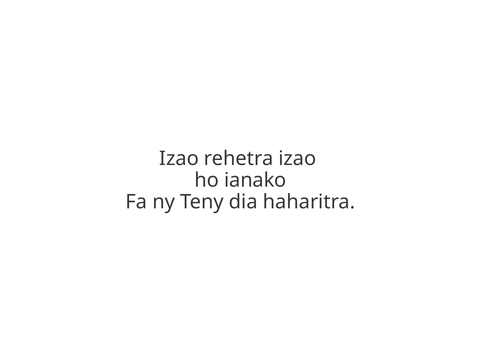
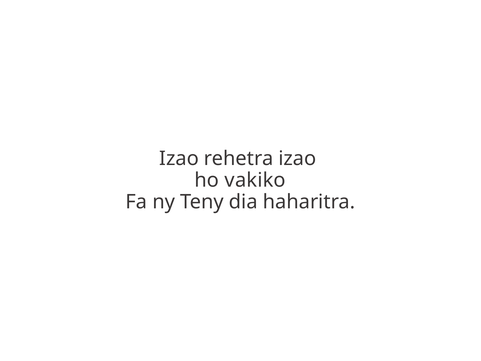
ianako: ianako -> vakiko (255, 180)
